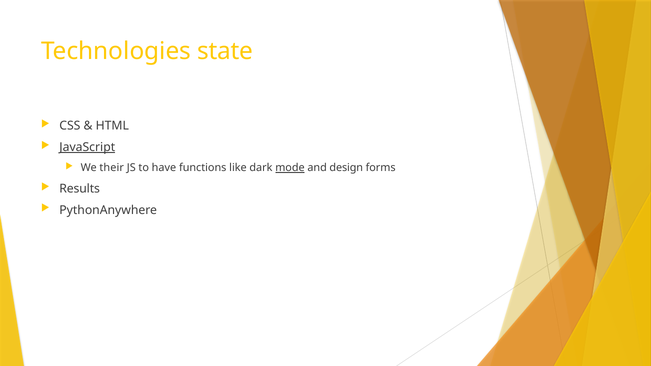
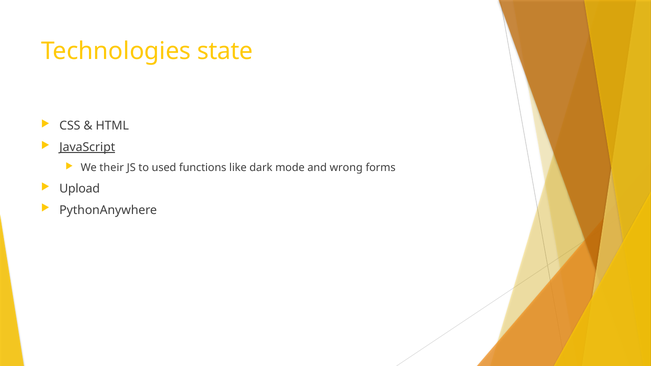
have: have -> used (164, 168)
mode underline: present -> none (290, 168)
design: design -> wrong (346, 168)
Results: Results -> Upload (80, 189)
